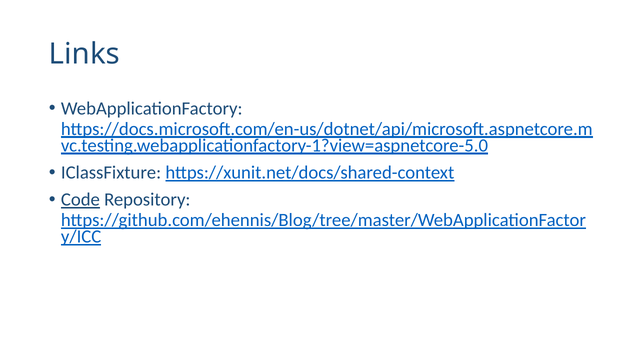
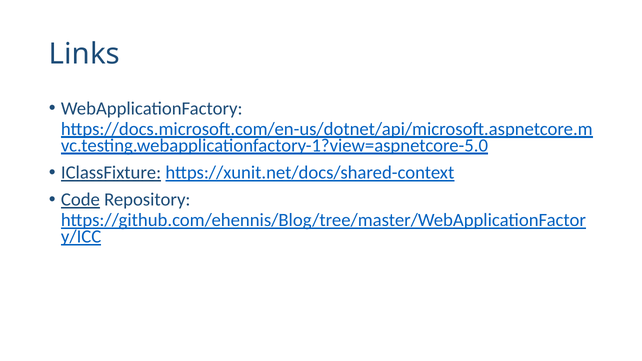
IClassFixture underline: none -> present (111, 173)
